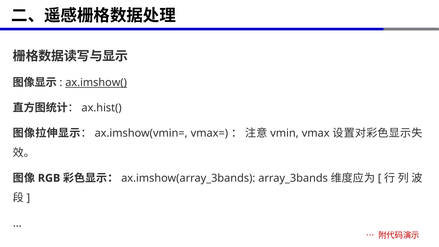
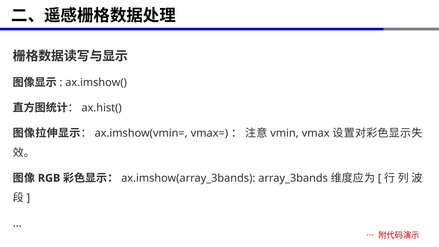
ax.imshow( underline: present -> none (96, 83)
